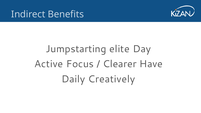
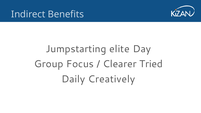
Active: Active -> Group (49, 64)
Have: Have -> Tried (151, 64)
